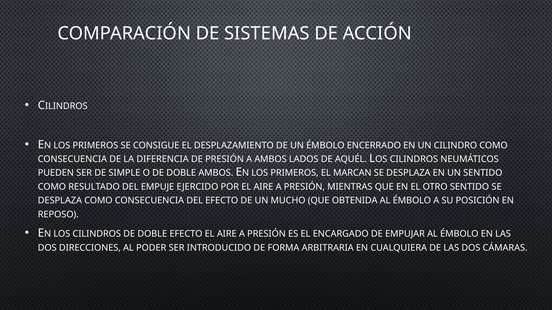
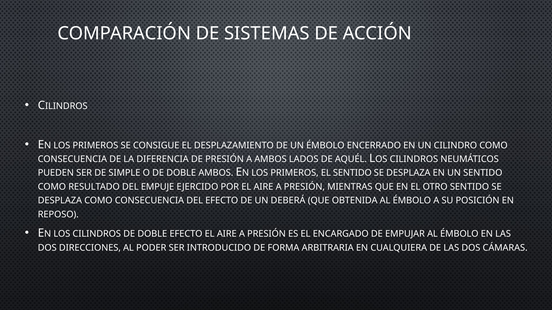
EL MARCAN: MARCAN -> SENTIDO (352, 173)
MUCHO: MUCHO -> DEBERÁ (288, 201)
